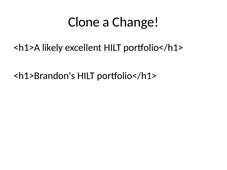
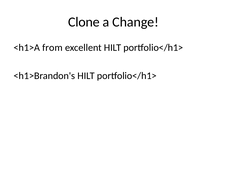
likely: likely -> from (52, 48)
